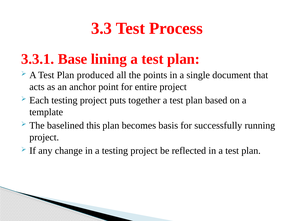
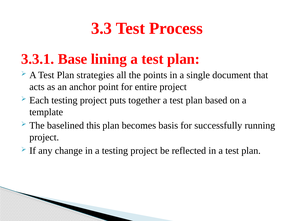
produced: produced -> strategies (95, 75)
